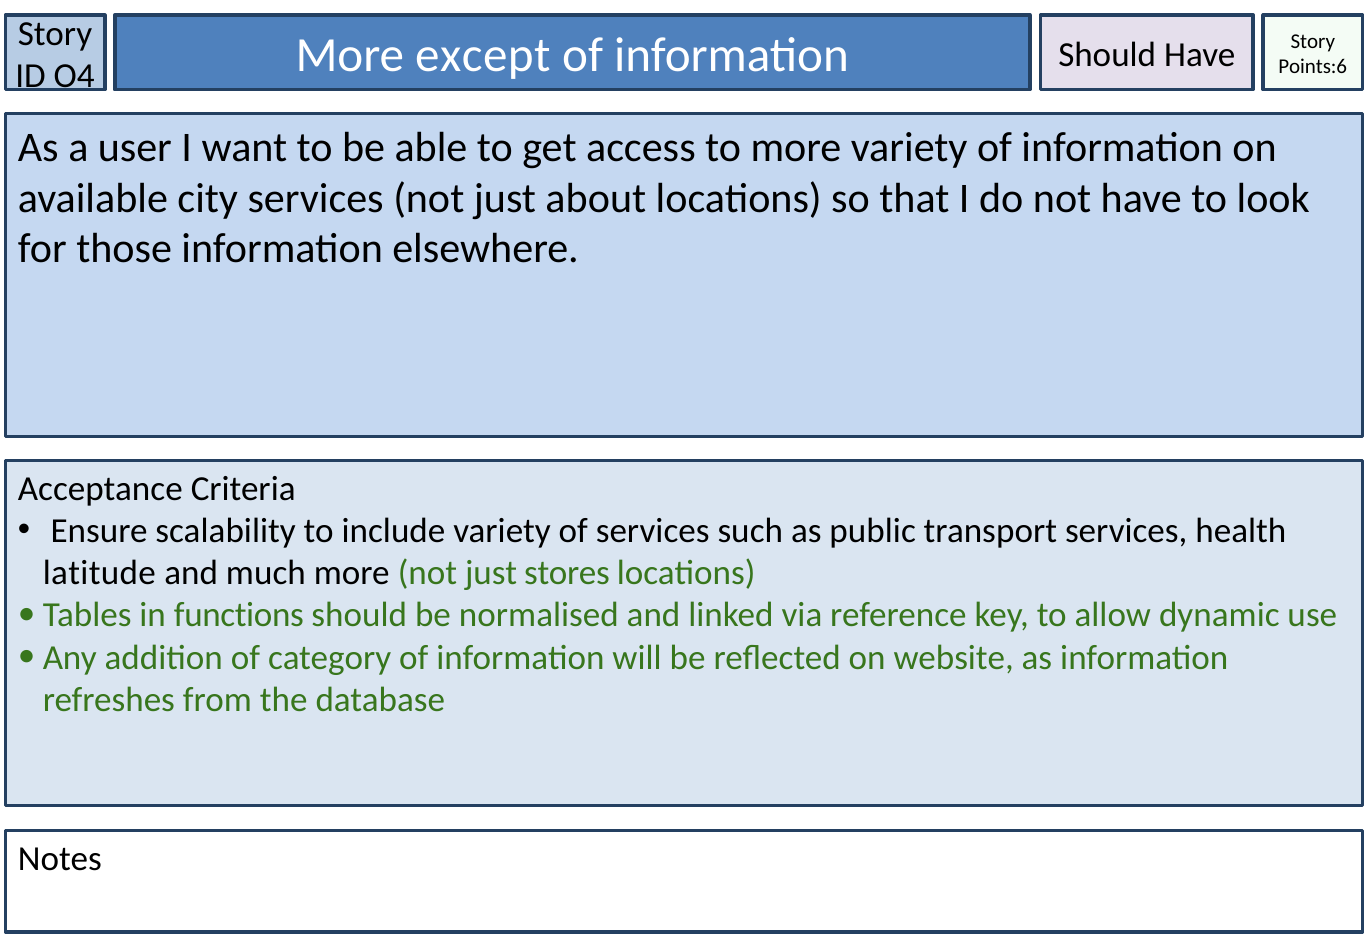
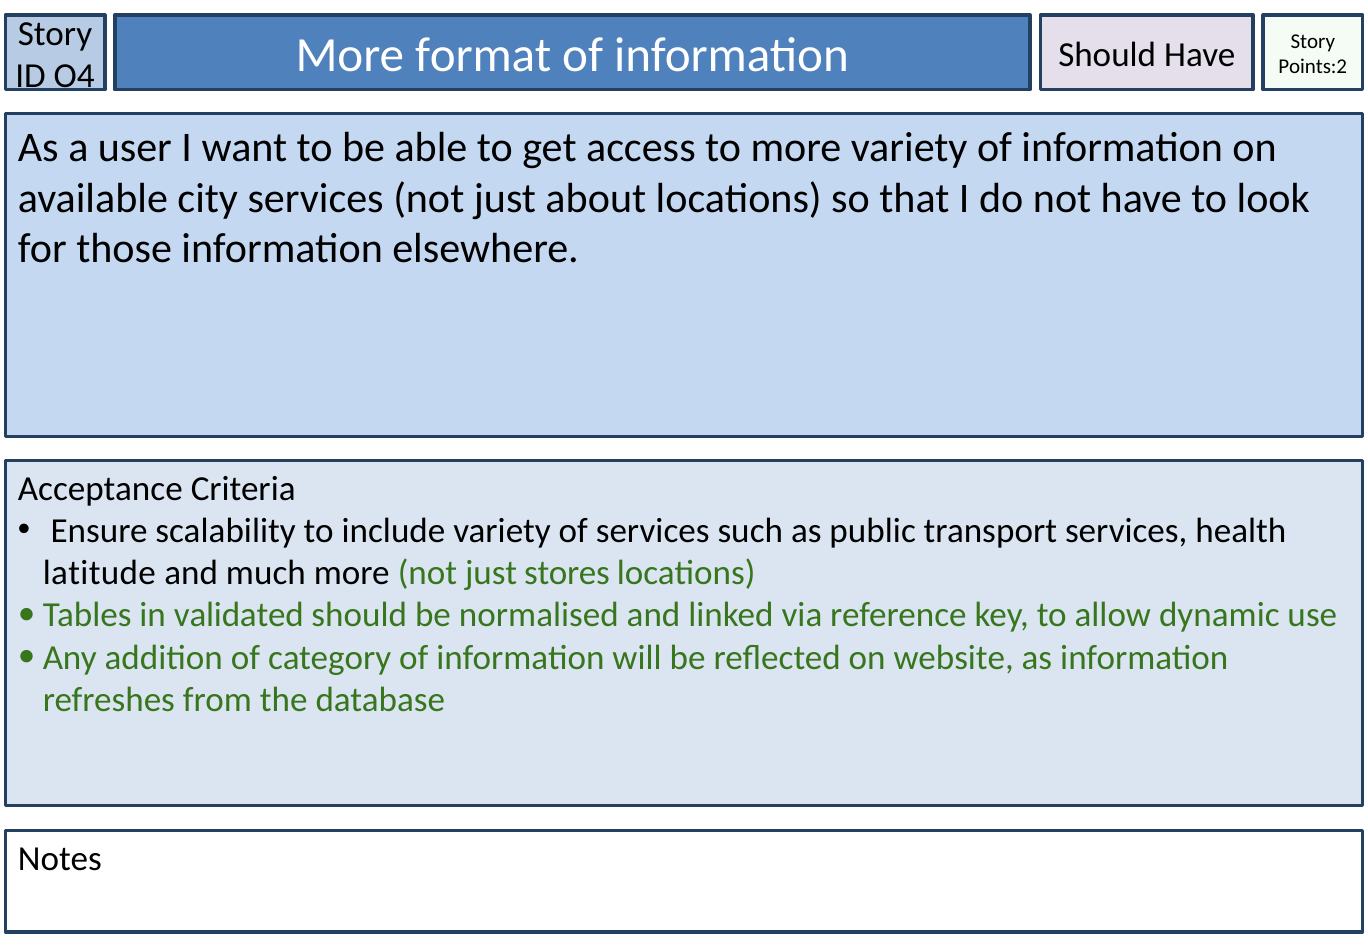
Points:6: Points:6 -> Points:2 (1313, 66)
except: except -> format (483, 56)
functions: functions -> validated (239, 615)
